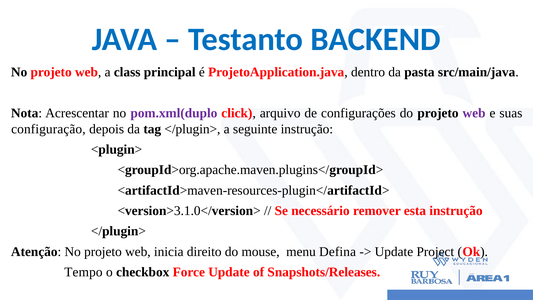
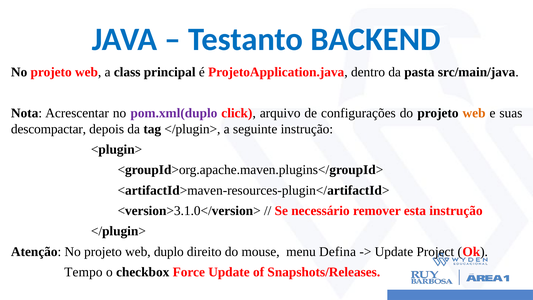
web colour: purple -> orange (474, 113)
configuração: configuração -> descompactar (49, 129)
inicia: inicia -> duplo (169, 252)
